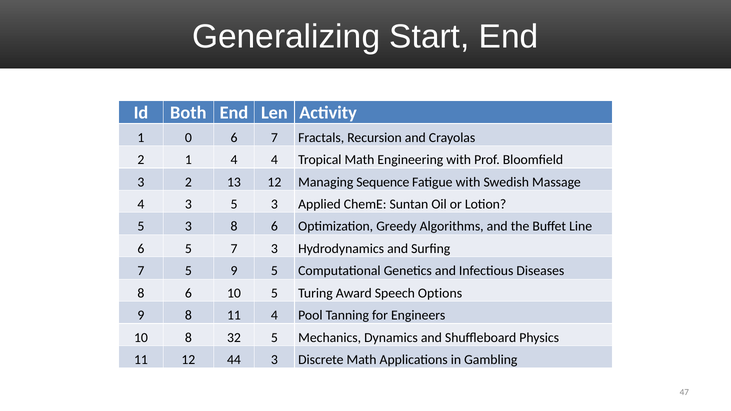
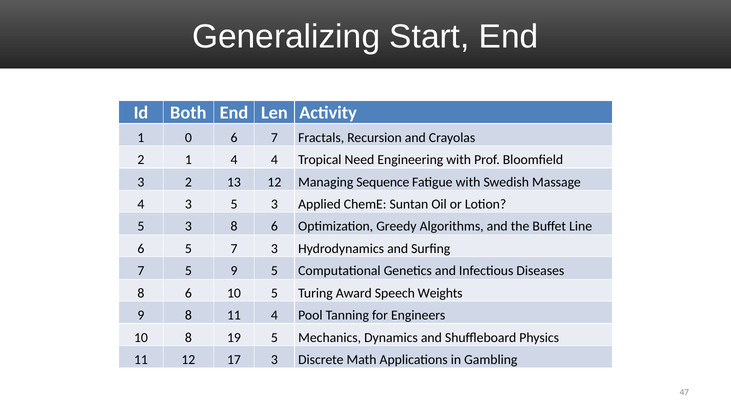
Tropical Math: Math -> Need (359, 160)
Options: Options -> Weights (440, 293)
32: 32 -> 19 (234, 338)
44: 44 -> 17 (234, 360)
